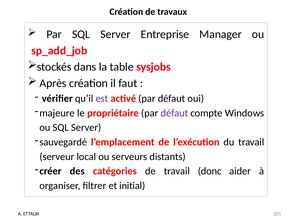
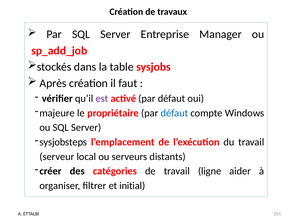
défaut colour: purple -> blue (174, 113)
sauvegardé: sauvegardé -> sysjobsteps (63, 142)
donc: donc -> ligne (210, 171)
